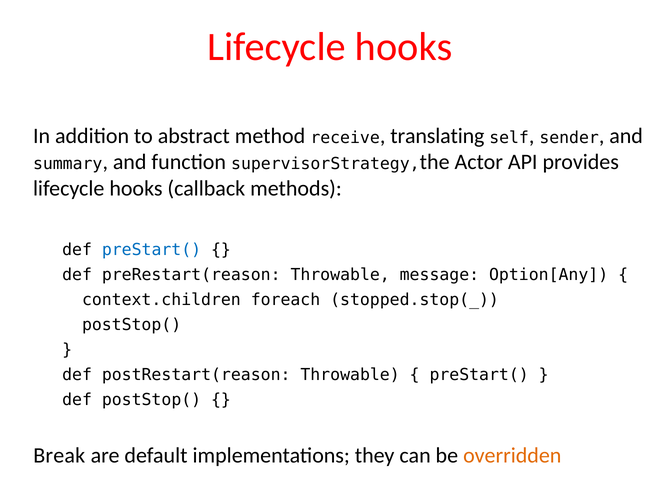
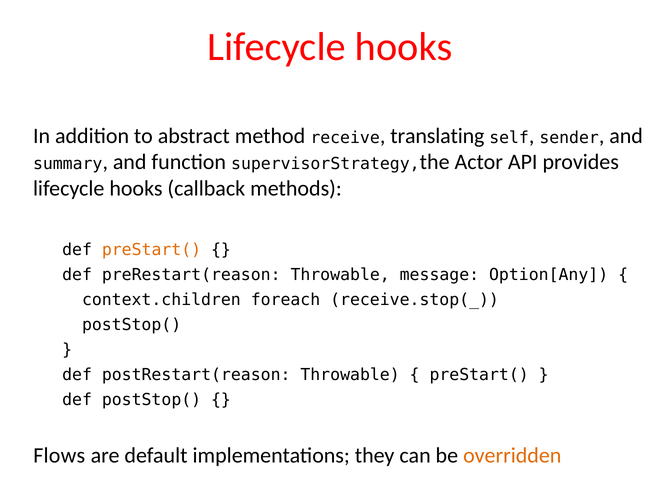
preStart( colour: blue -> orange (152, 250)
stopped.stop(_: stopped.stop(_ -> receive.stop(_ (415, 300)
Break: Break -> Flows (59, 455)
